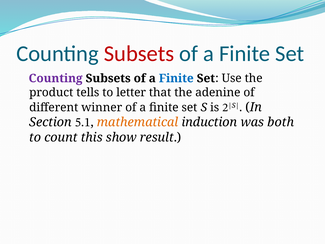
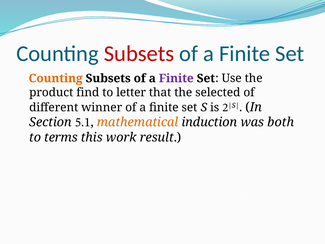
Counting colour: purple -> orange (56, 78)
Finite colour: blue -> purple (176, 78)
tells: tells -> find (88, 92)
adenine: adenine -> selected (218, 92)
count: count -> terms (61, 137)
show: show -> work (121, 137)
